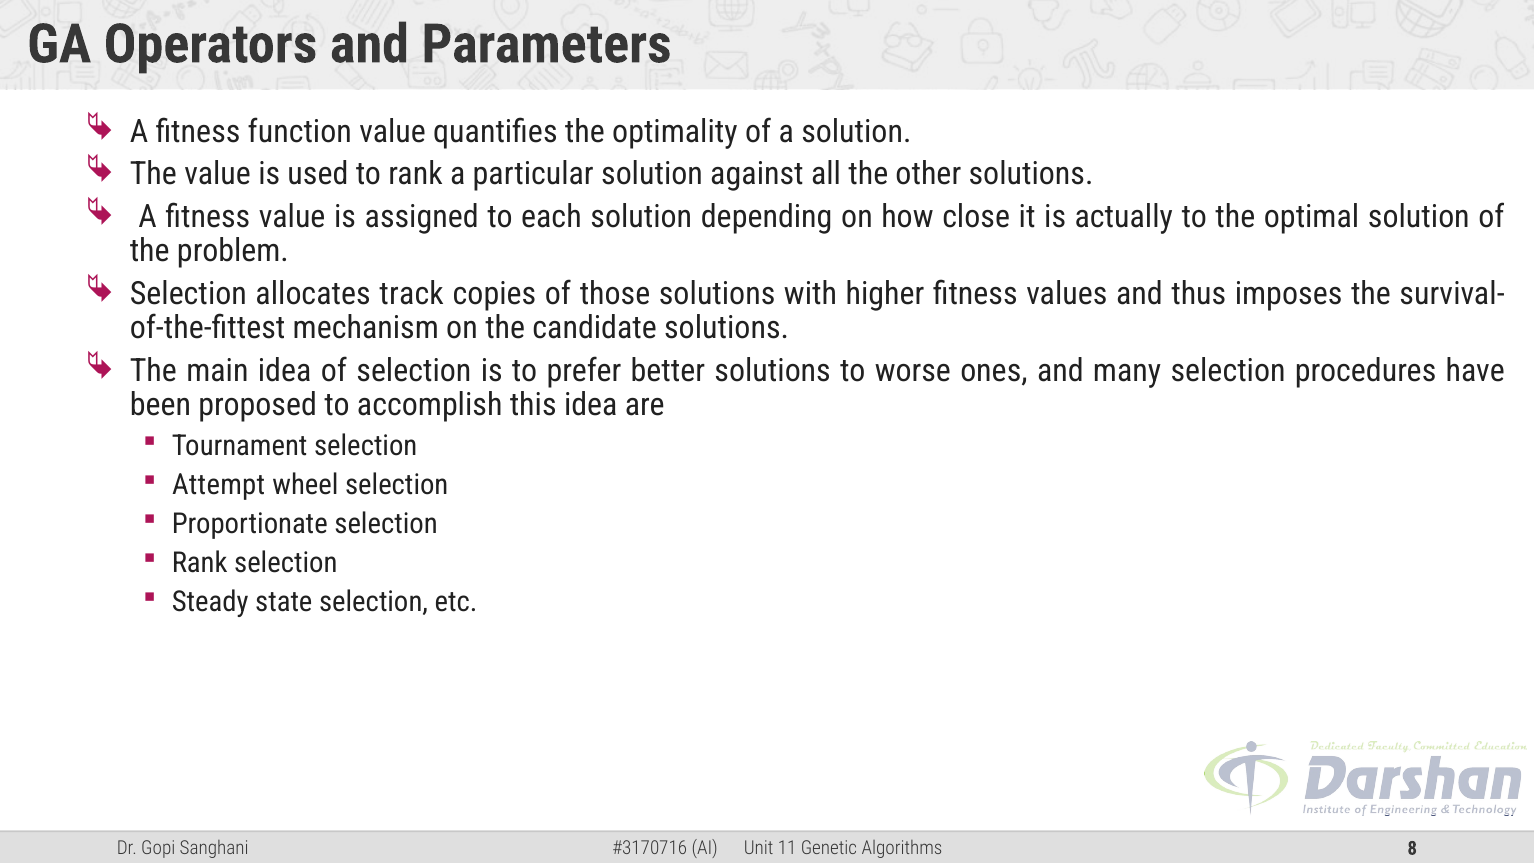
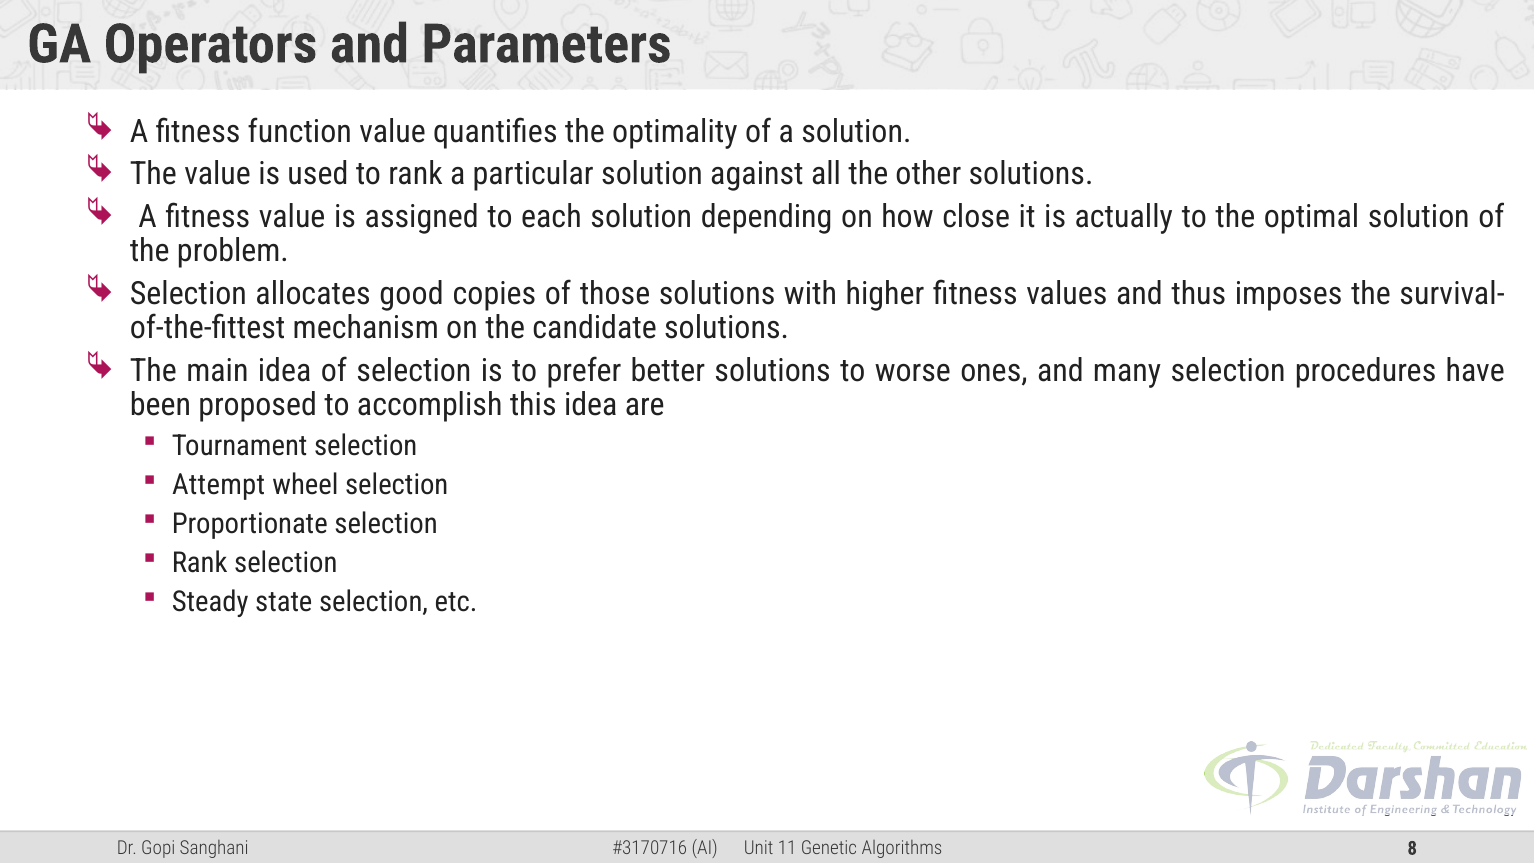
track: track -> good (412, 293)
